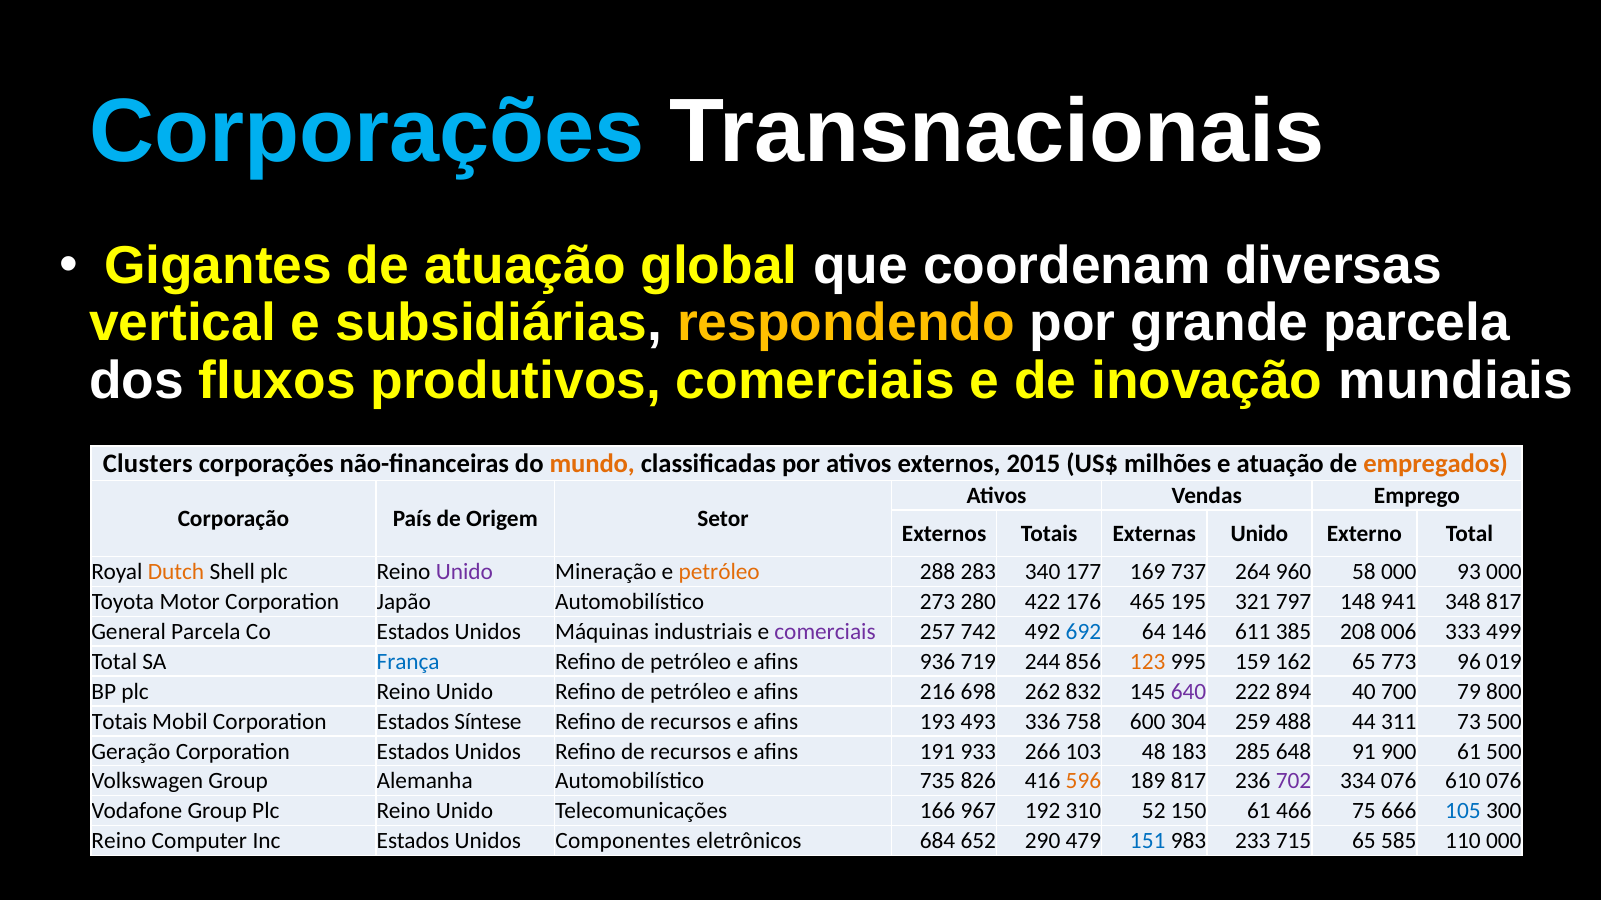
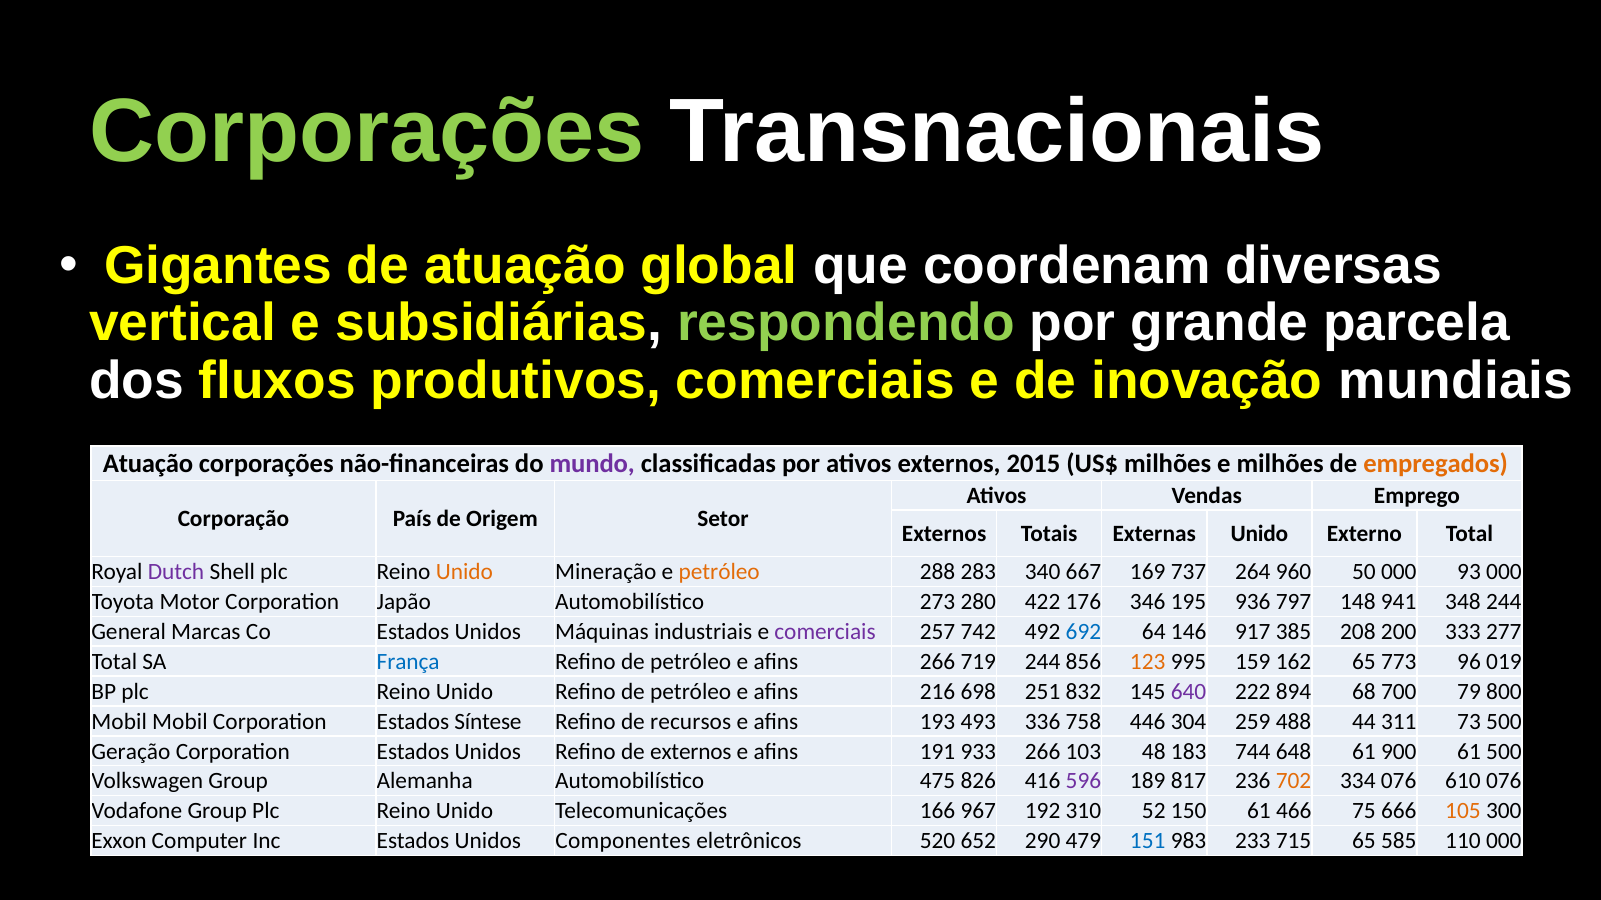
Corporações colour: light blue -> light green (367, 132)
respondendo colour: yellow -> light green (846, 323)
Clusters: Clusters -> Atuação (148, 464)
mundo colour: orange -> purple (592, 464)
e atuação: atuação -> milhões (1280, 464)
Dutch colour: orange -> purple (176, 572)
Unido colour: purple -> orange (464, 572)
177: 177 -> 667 (1083, 572)
58: 58 -> 50 (1364, 572)
465: 465 -> 346 (1148, 602)
321: 321 -> 936 (1253, 602)
348 817: 817 -> 244 (1504, 602)
General Parcela: Parcela -> Marcas (206, 632)
611: 611 -> 917 (1253, 632)
006: 006 -> 200 (1399, 632)
499: 499 -> 277 (1504, 632)
afins 936: 936 -> 266 (938, 662)
262: 262 -> 251 (1043, 692)
40: 40 -> 68 (1364, 692)
Totais: Totais -> Mobil (119, 722)
600: 600 -> 446 (1148, 722)
Unidos Refino de recursos: recursos -> externos (691, 752)
285: 285 -> 744 (1253, 752)
648 91: 91 -> 61 (1364, 752)
735: 735 -> 475 (938, 782)
596 colour: orange -> purple (1083, 782)
702 colour: purple -> orange (1294, 782)
105 colour: blue -> orange (1463, 812)
Reino: Reino -> Exxon (119, 842)
684: 684 -> 520 (938, 842)
